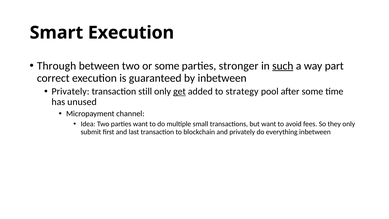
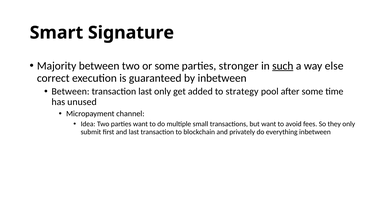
Smart Execution: Execution -> Signature (131, 33)
Through: Through -> Majority (57, 66)
part: part -> else (334, 66)
Privately: Privately -> Between (71, 91)
transaction still: still -> last (145, 91)
get underline: present -> none (179, 91)
